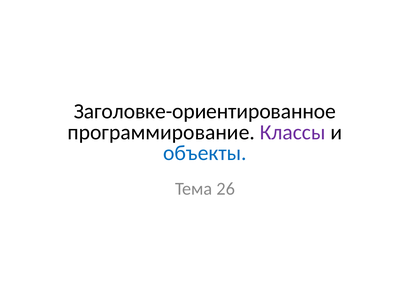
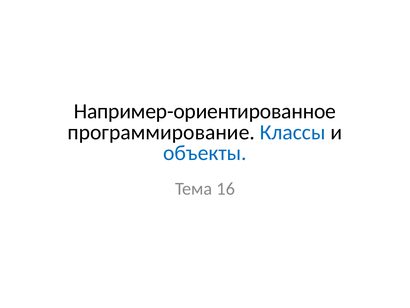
Заголовке-ориентированное: Заголовке-ориентированное -> Например-ориентированное (205, 111)
Классы colour: purple -> blue (293, 132)
26: 26 -> 16 (226, 189)
